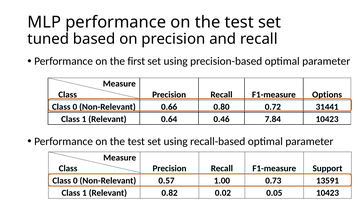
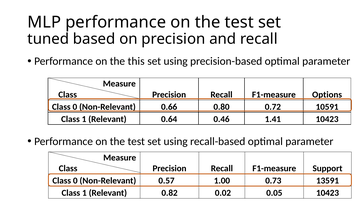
first: first -> this (136, 61)
31441: 31441 -> 10591 (327, 107)
7.84: 7.84 -> 1.41 (273, 119)
